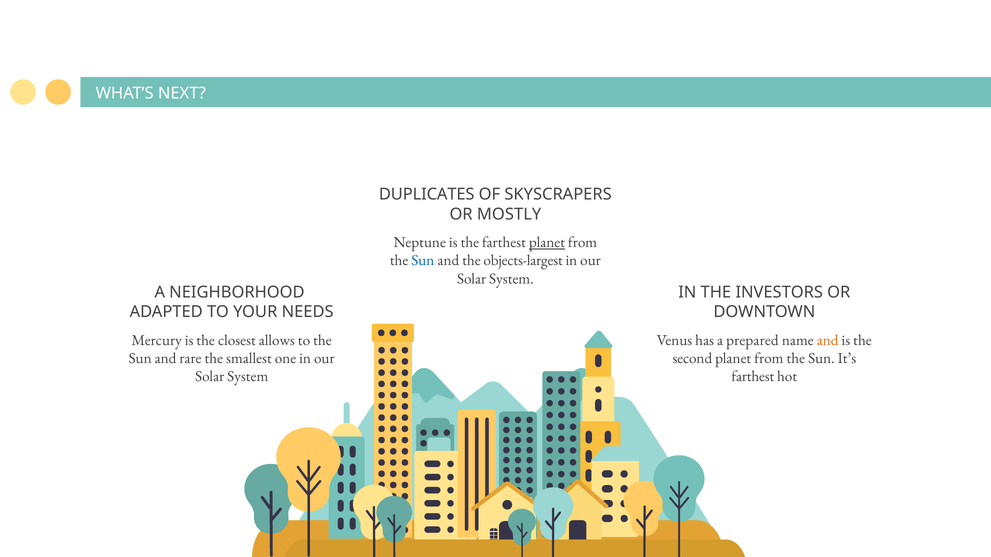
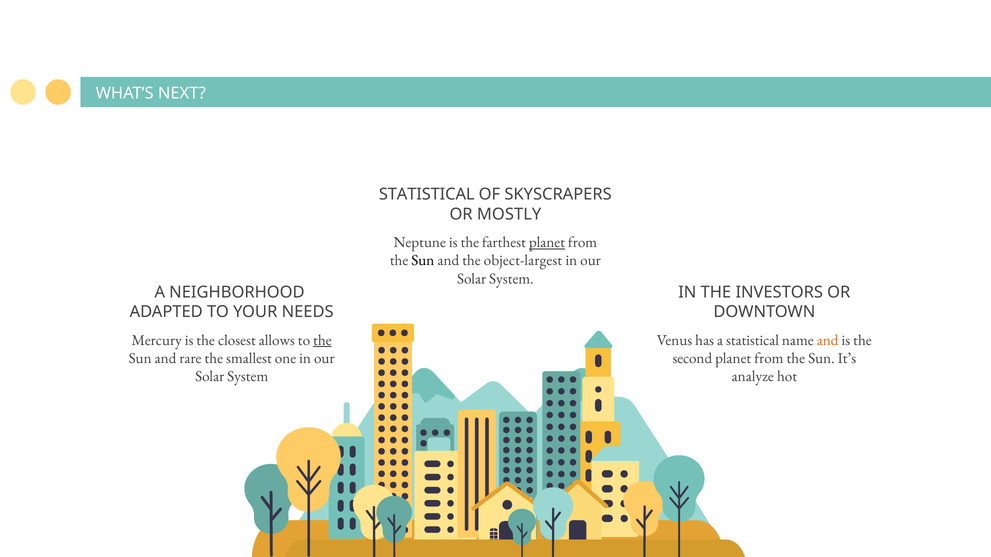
DUPLICATES: DUPLICATES -> STATISTICAL (427, 195)
Sun colour: blue -> black (423, 261)
objects-largest: objects-largest -> object-largest (523, 261)
the underline: none -> present (322, 340)
a prepared: prepared -> statistical (753, 340)
farthest: farthest -> analyze (753, 377)
